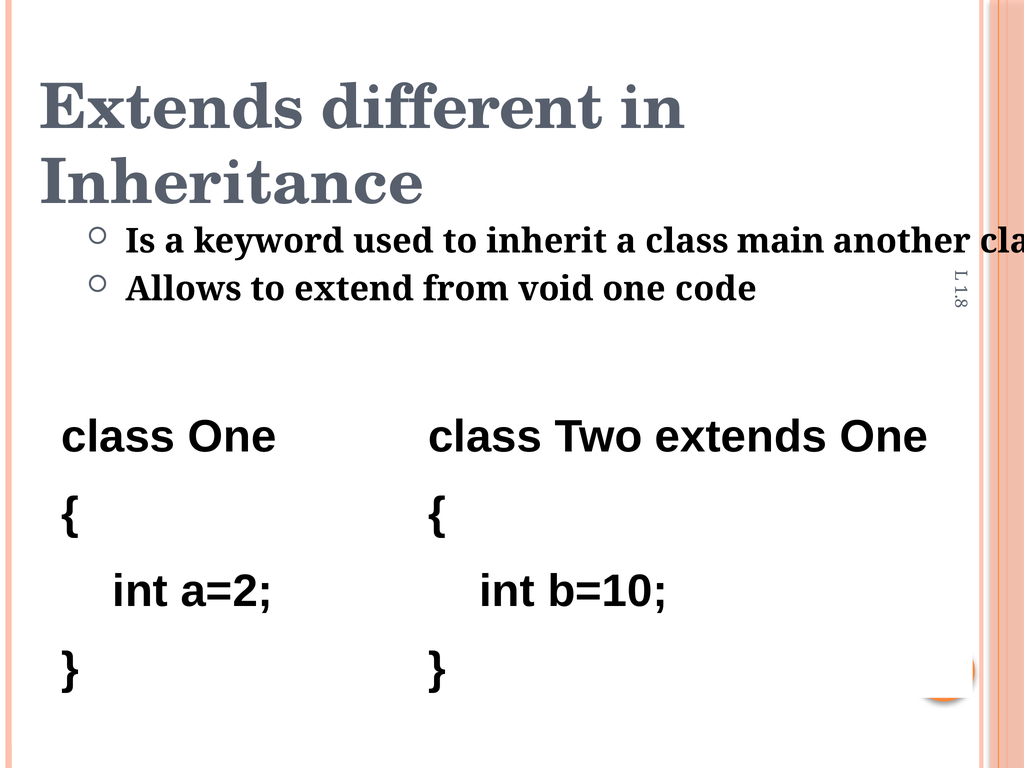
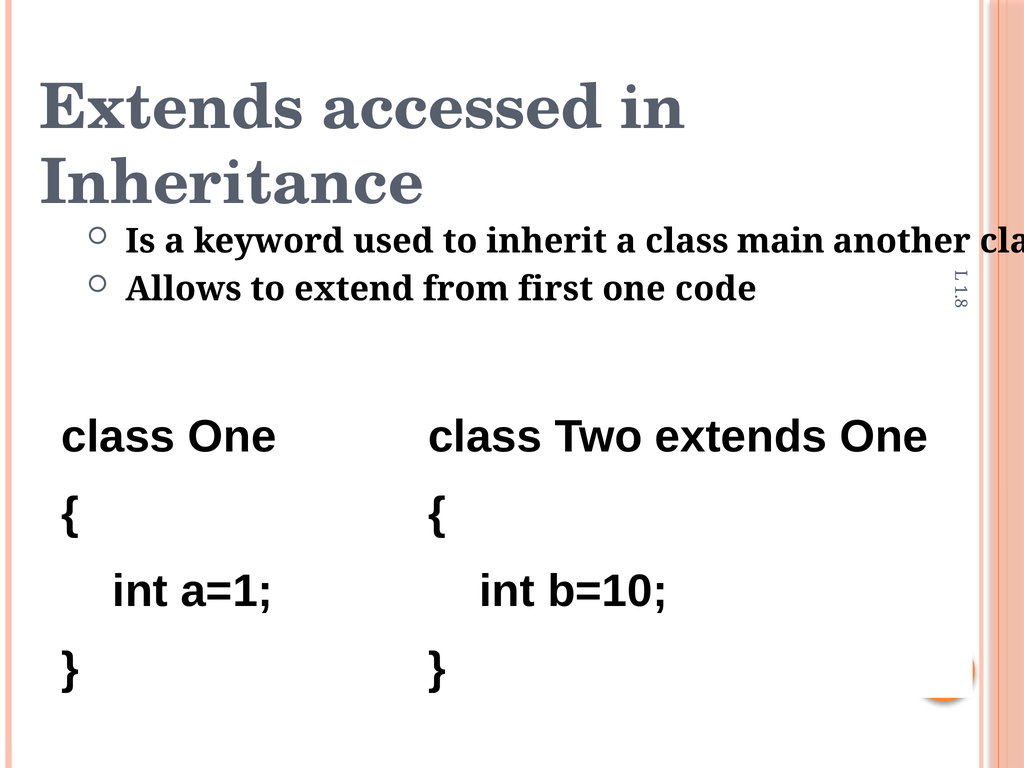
different: different -> accessed (462, 108)
void: void -> first (556, 289)
a=2: a=2 -> a=1 (227, 591)
